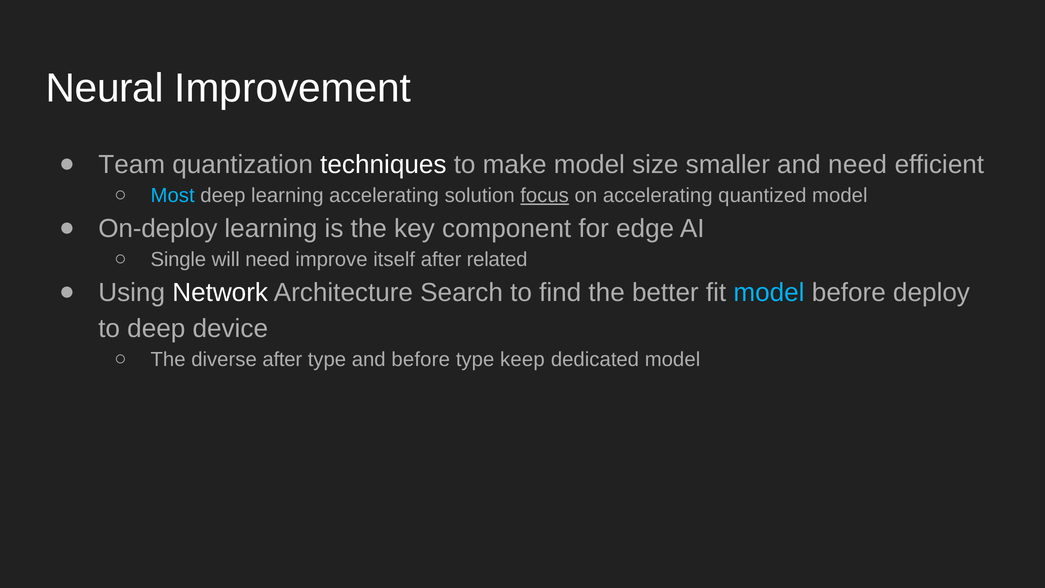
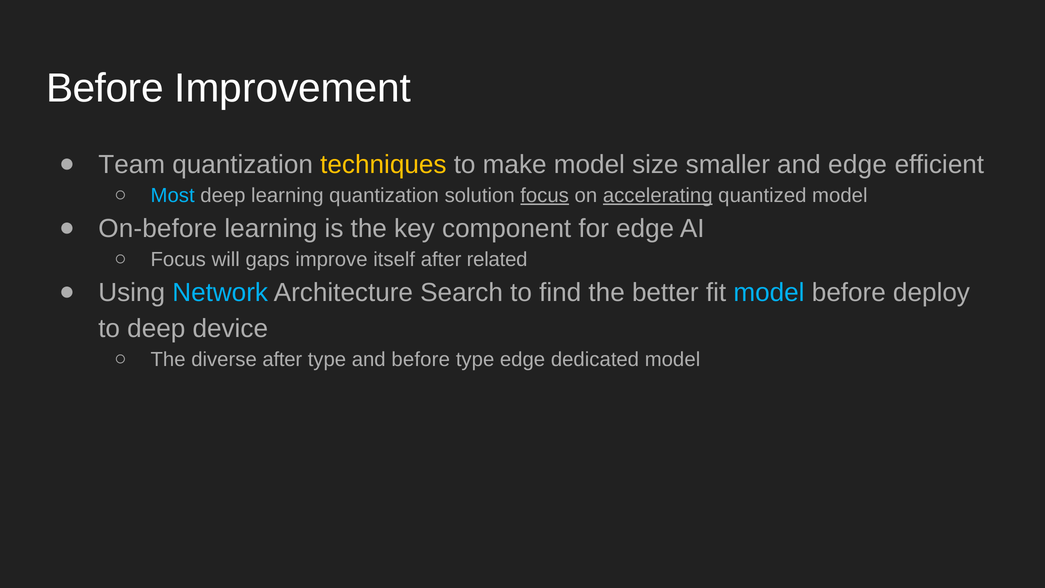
Neural: Neural -> Before (105, 89)
techniques colour: white -> yellow (383, 164)
and need: need -> edge (858, 164)
learning accelerating: accelerating -> quantization (384, 195)
accelerating underline: none -> present (658, 195)
On-deploy: On-deploy -> On-before (158, 228)
Single: Single -> Focus (178, 259)
will need: need -> gaps (268, 259)
Network colour: white -> light blue (220, 292)
type keep: keep -> edge (523, 360)
